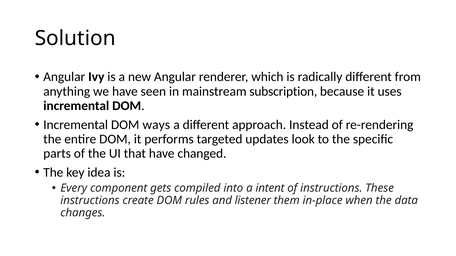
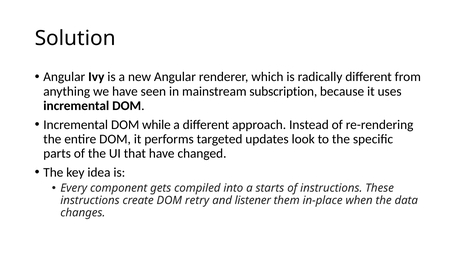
ways: ways -> while (156, 125)
intent: intent -> starts (270, 189)
rules: rules -> retry (197, 201)
